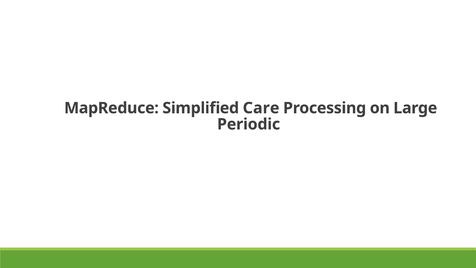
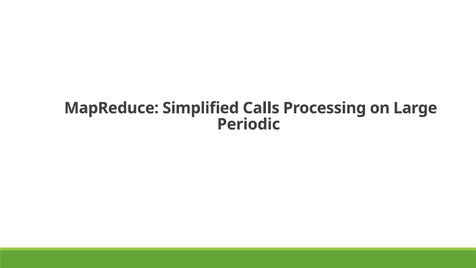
Care: Care -> Calls (261, 108)
